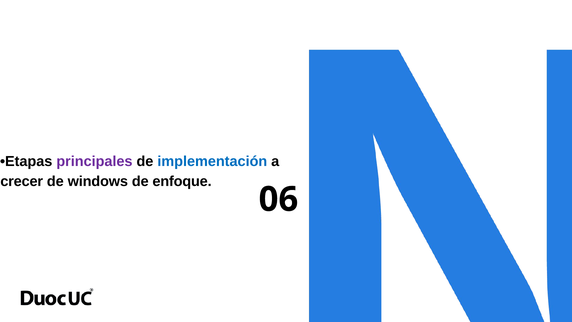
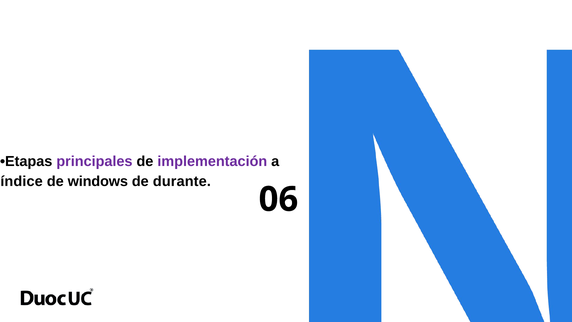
implementación colour: blue -> purple (212, 161)
crecer: crecer -> índice (22, 181)
enfoque: enfoque -> durante (182, 181)
